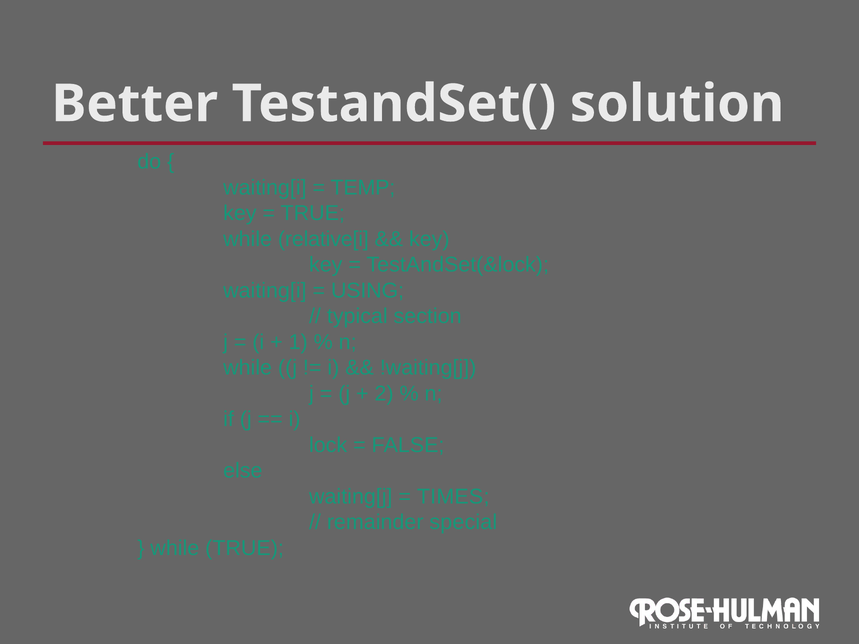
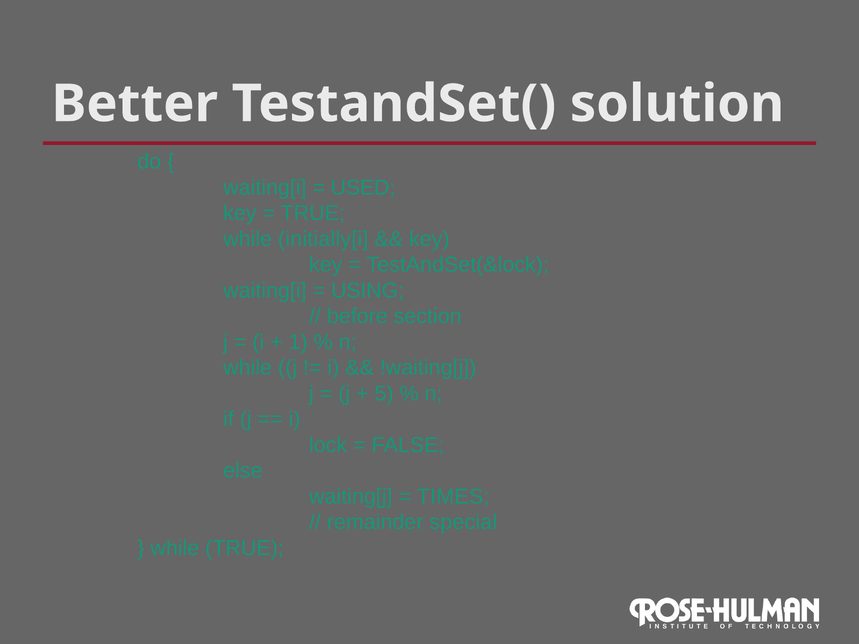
TEMP: TEMP -> USED (363, 188)
relative[i: relative[i -> initially[i (323, 239)
typical: typical -> before (357, 316)
2: 2 -> 5 (384, 394)
